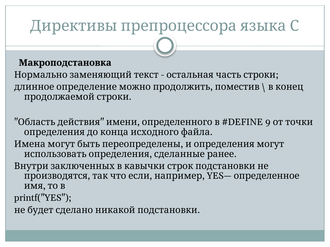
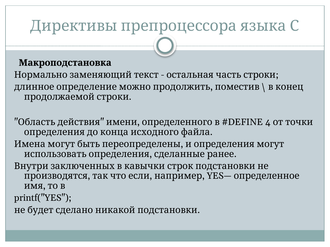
9: 9 -> 4 (268, 122)
